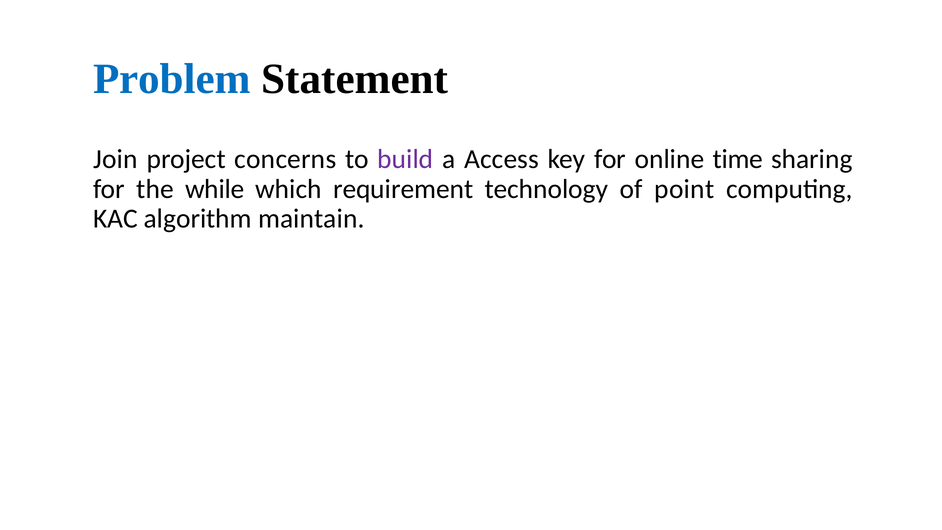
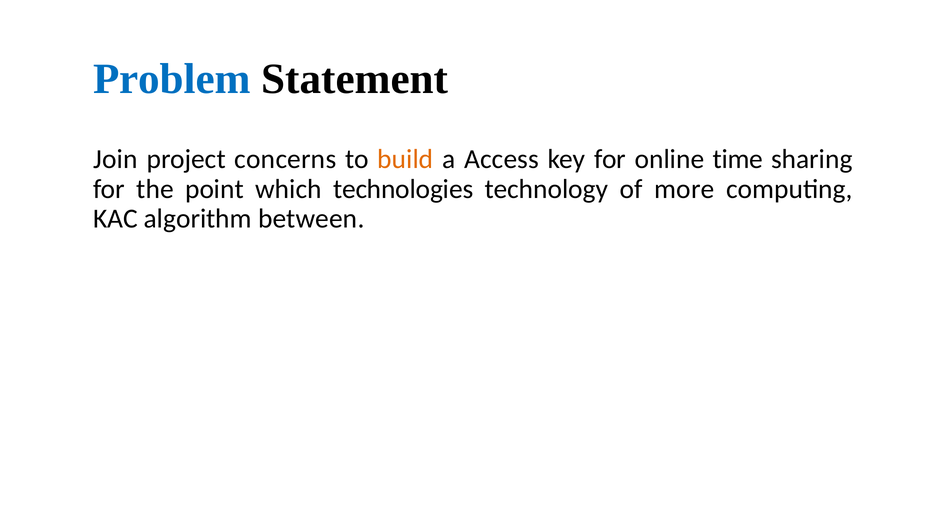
build colour: purple -> orange (405, 159)
while: while -> point (214, 189)
requirement: requirement -> technologies (403, 189)
point: point -> more (684, 189)
maintain: maintain -> between (311, 219)
